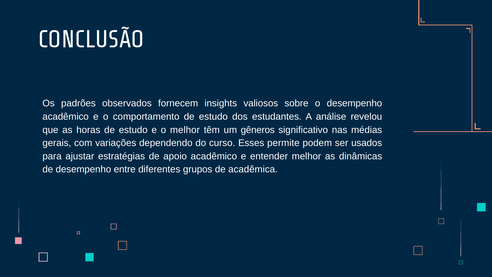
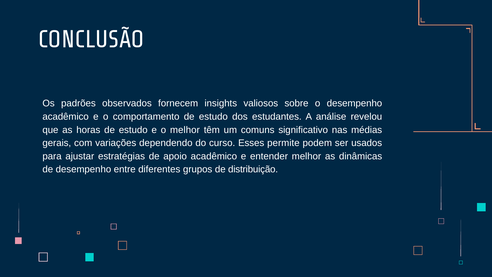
gêneros: gêneros -> comuns (258, 130)
acadêmica: acadêmica -> distribuição (253, 169)
